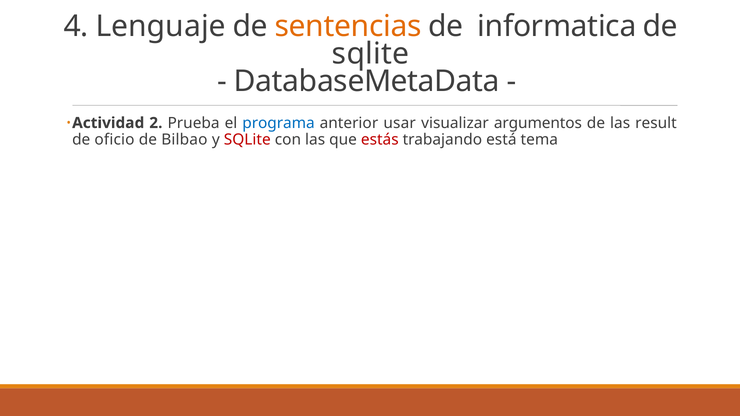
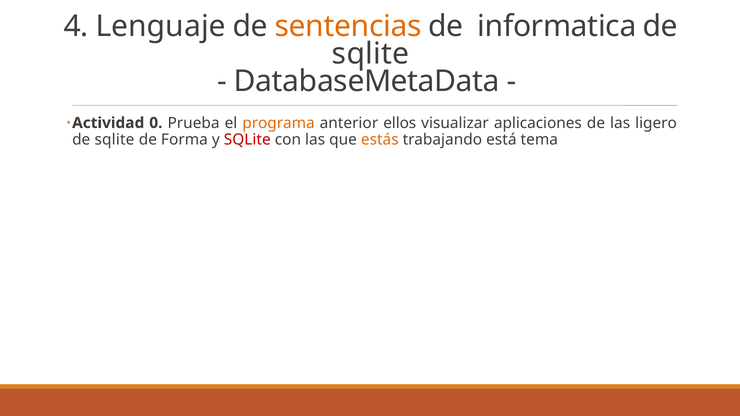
2: 2 -> 0 (156, 123)
programa colour: blue -> orange (279, 123)
usar: usar -> ellos (400, 123)
argumentos: argumentos -> aplicaciones (538, 123)
result: result -> ligero (656, 123)
oficio: oficio -> sqlite (114, 140)
Bilbao: Bilbao -> Forma (184, 140)
estás colour: red -> orange (380, 140)
